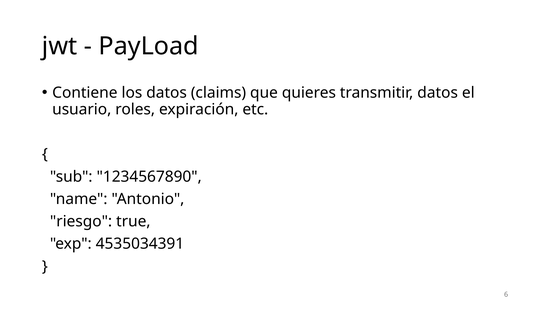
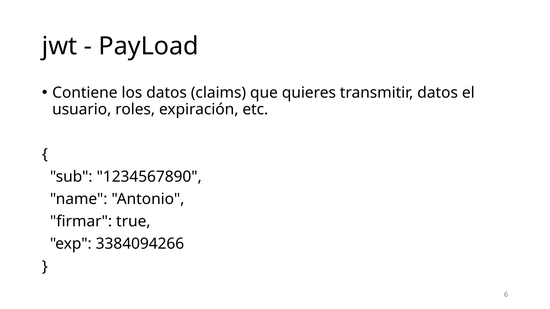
riesgo: riesgo -> firmar (81, 222)
4535034391: 4535034391 -> 3384094266 (140, 244)
